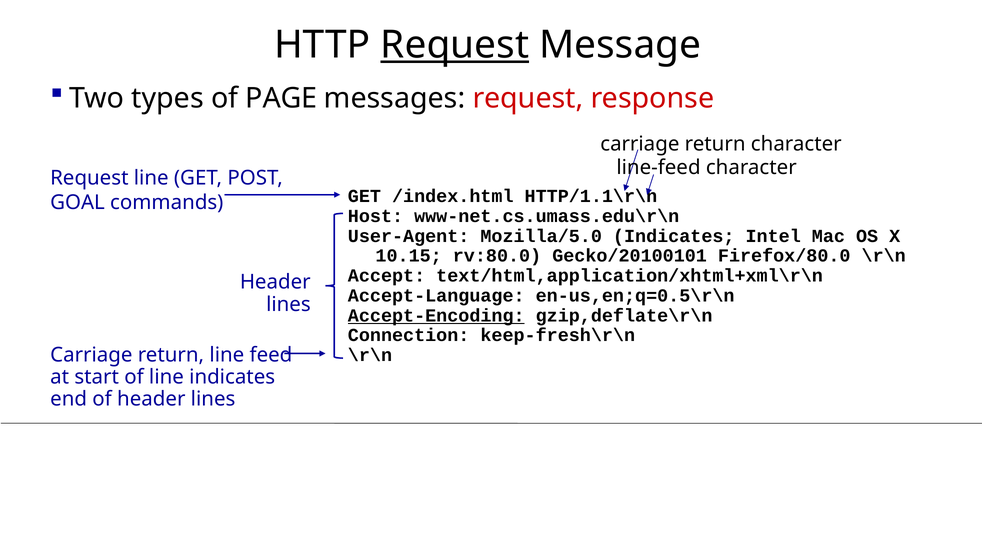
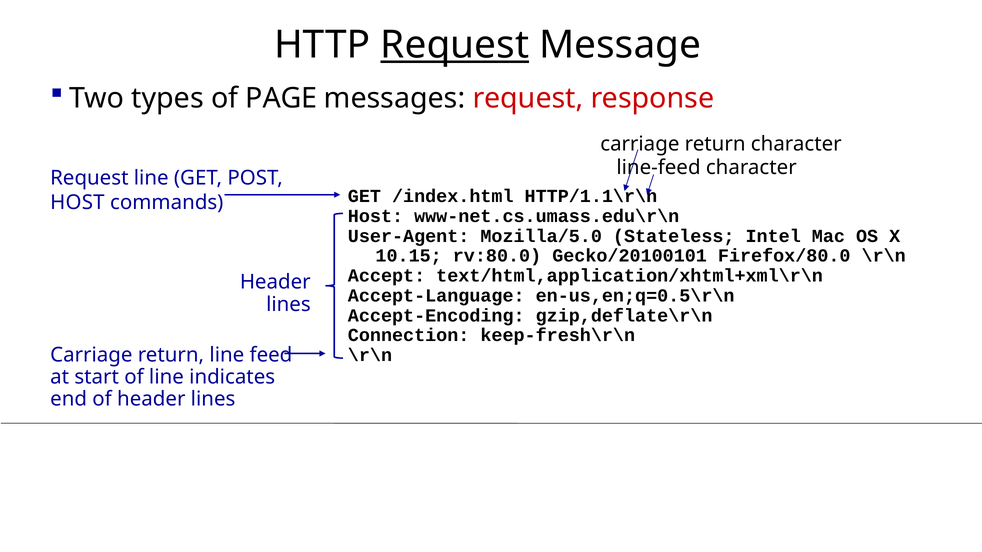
GOAL: GOAL -> HOST (77, 203)
Mozilla/5.0 Indicates: Indicates -> Stateless (674, 236)
Accept-Encoding underline: present -> none (436, 316)
